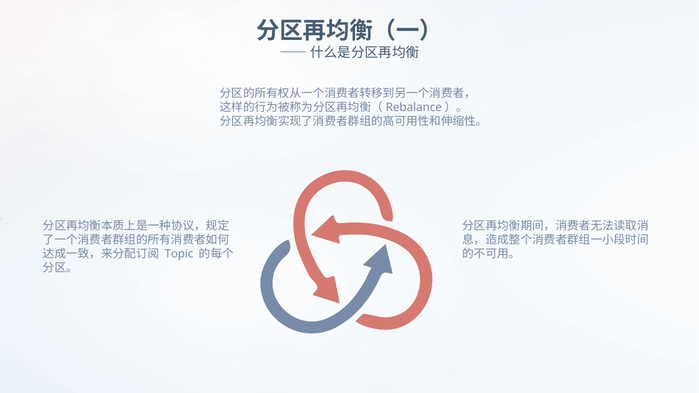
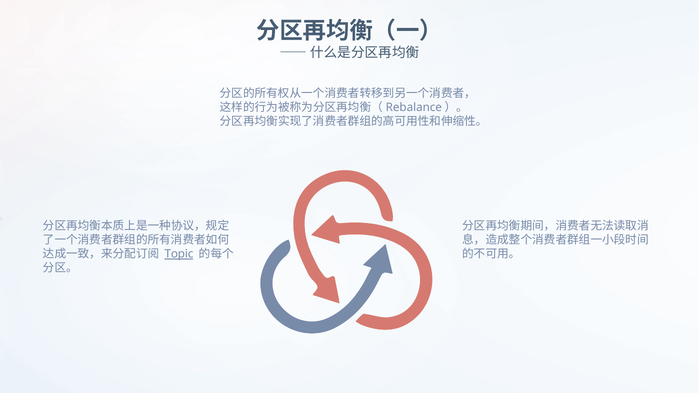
Topic underline: none -> present (179, 254)
